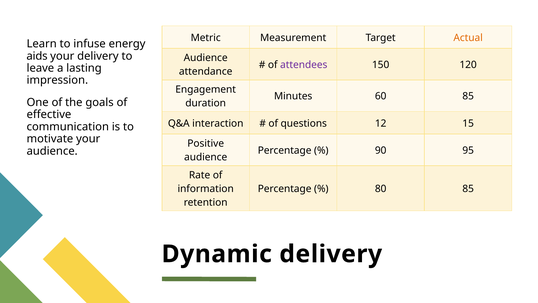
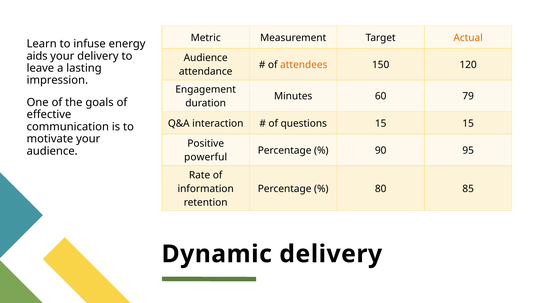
attendees colour: purple -> orange (304, 65)
60 85: 85 -> 79 (468, 96)
questions 12: 12 -> 15 (381, 123)
audience: audience -> powerful (206, 157)
